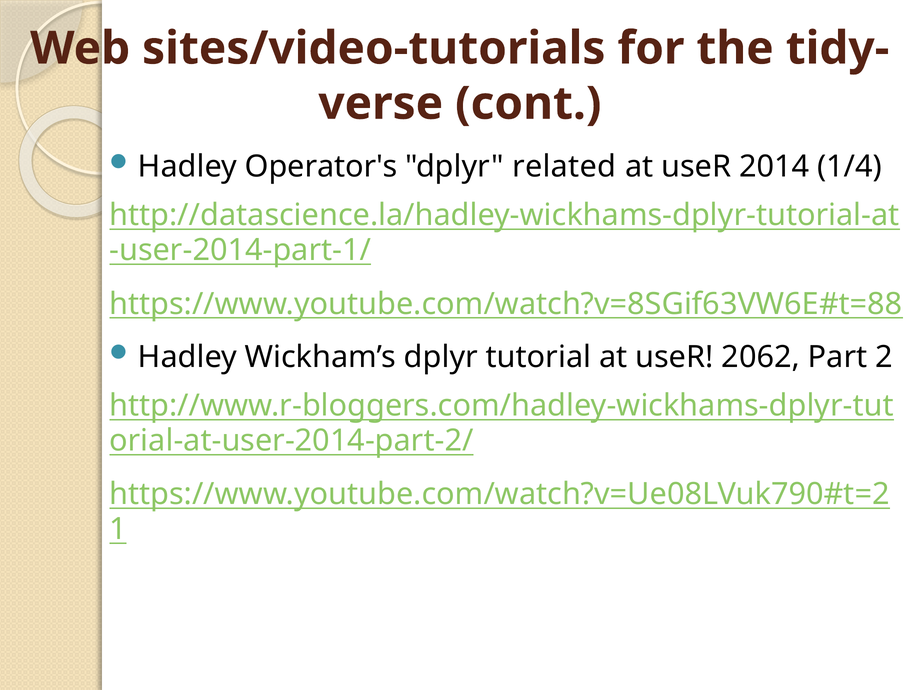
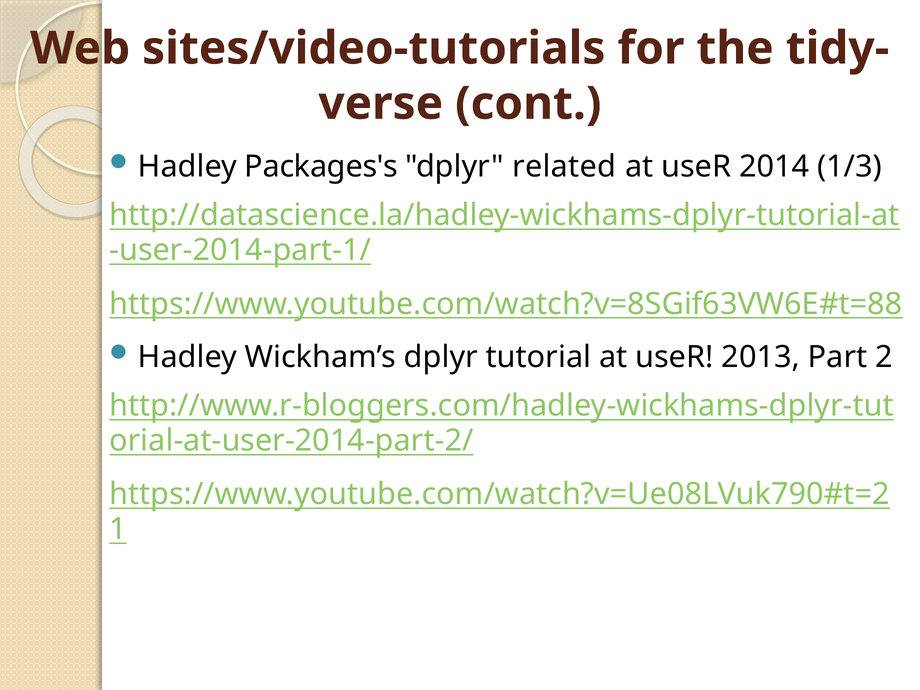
Operator's: Operator's -> Packages's (321, 167)
1/4: 1/4 -> 1/3 (850, 167)
2062: 2062 -> 2013 (761, 357)
